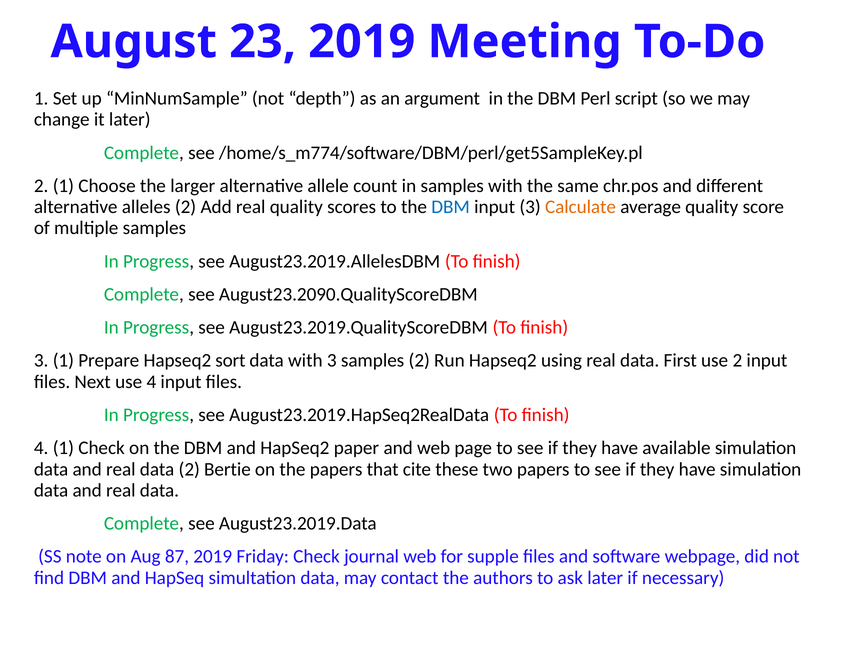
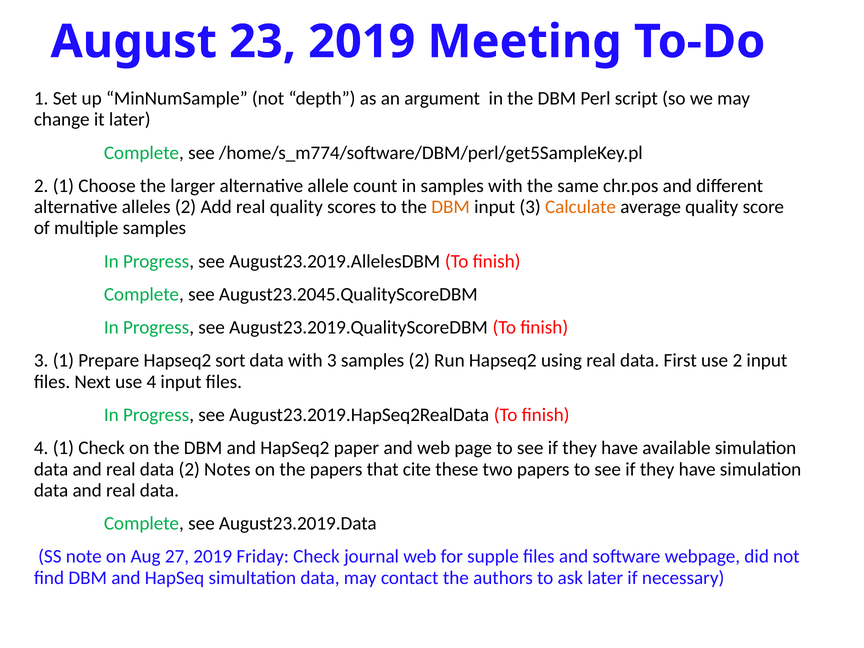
DBM colour: blue -> orange (451, 207)
August23.2090.QualityScoreDBM: August23.2090.QualityScoreDBM -> August23.2045.QualityScoreDBM (348, 294)
Bertie: Bertie -> Notes (227, 469)
87: 87 -> 27 (177, 557)
